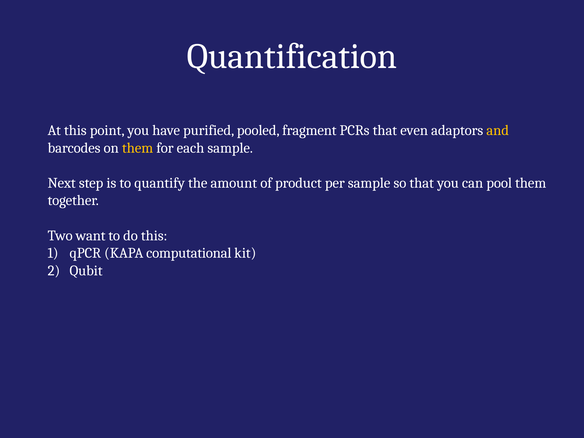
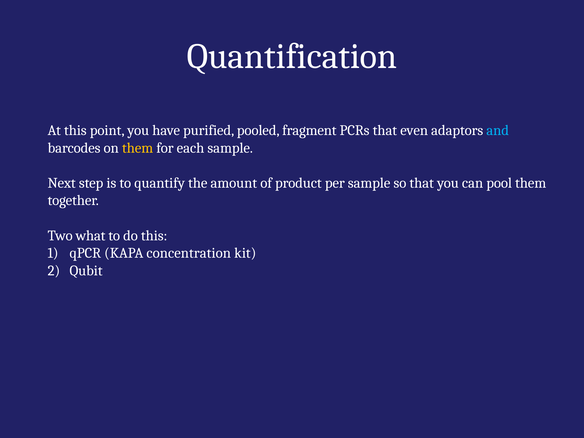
and colour: yellow -> light blue (498, 130)
want: want -> what (91, 236)
computational: computational -> concentration (189, 253)
